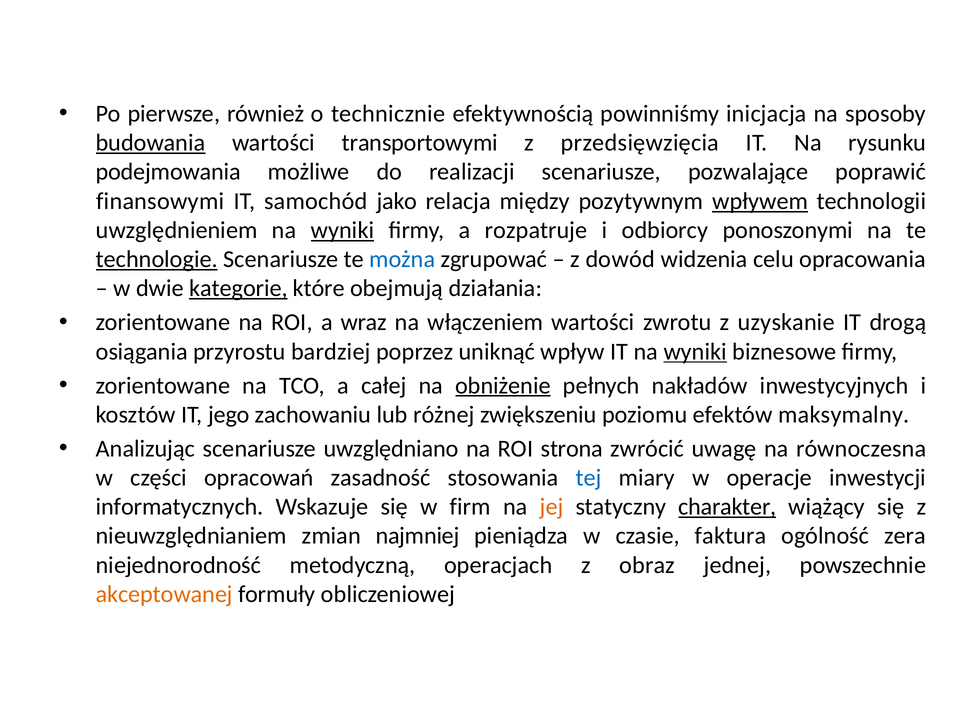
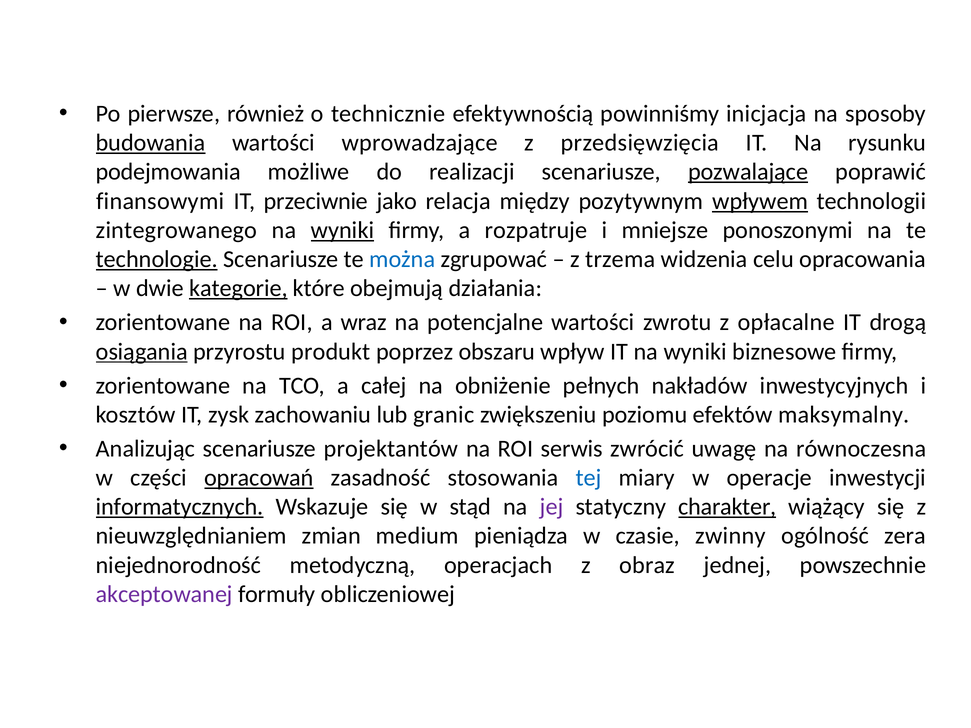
transportowymi: transportowymi -> wprowadzające (420, 143)
pozwalające underline: none -> present (748, 172)
samochód: samochód -> przeciwnie (316, 201)
uwzględnieniem: uwzględnieniem -> zintegrowanego (177, 230)
odbiorcy: odbiorcy -> mniejsze (665, 230)
dowód: dowód -> trzema (620, 259)
włączeniem: włączeniem -> potencjalne (485, 323)
uzyskanie: uzyskanie -> opłacalne (786, 323)
osiągania underline: none -> present (142, 352)
bardziej: bardziej -> produkt (331, 352)
uniknąć: uniknąć -> obszaru (497, 352)
wyniki underline: present -> none (695, 352)
obniżenie underline: present -> none (503, 386)
jego: jego -> zysk (229, 415)
różnej: różnej -> granic (444, 415)
uwzględniano: uwzględniano -> projektantów (391, 449)
strona: strona -> serwis (572, 449)
opracowań underline: none -> present (259, 478)
informatycznych underline: none -> present (180, 507)
firm: firm -> stąd (470, 507)
jej colour: orange -> purple (552, 507)
najmniej: najmniej -> medium (417, 536)
faktura: faktura -> zwinny (730, 536)
akceptowanej colour: orange -> purple (164, 594)
